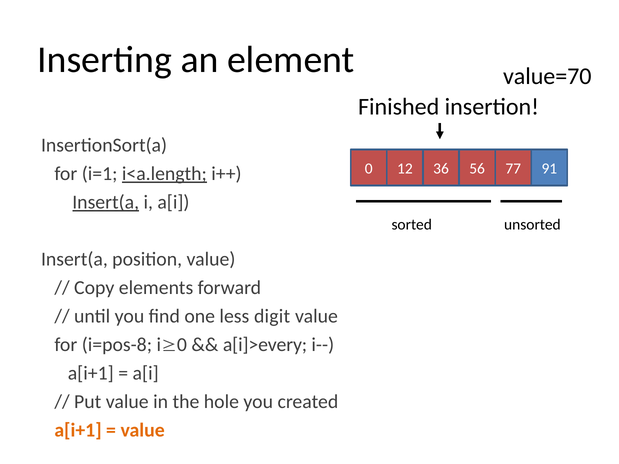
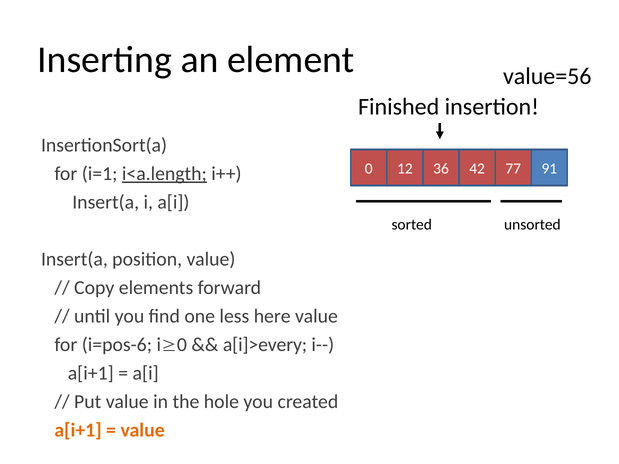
value=70: value=70 -> value=56 (547, 77)
56: 56 -> 42 (477, 169)
Insert(a underline: present -> none (106, 202)
digit: digit -> here (272, 317)
i=pos-8: i=pos-8 -> i=pos-6 (117, 345)
